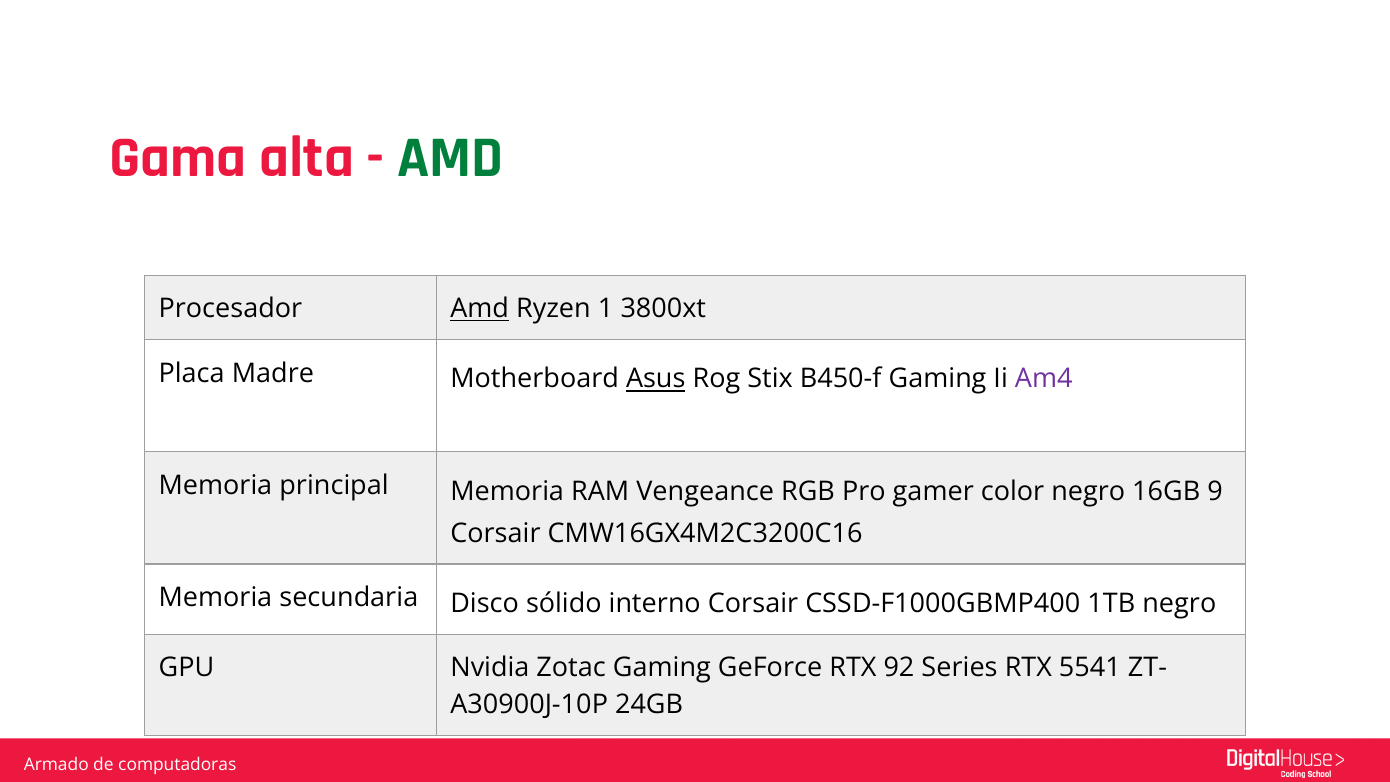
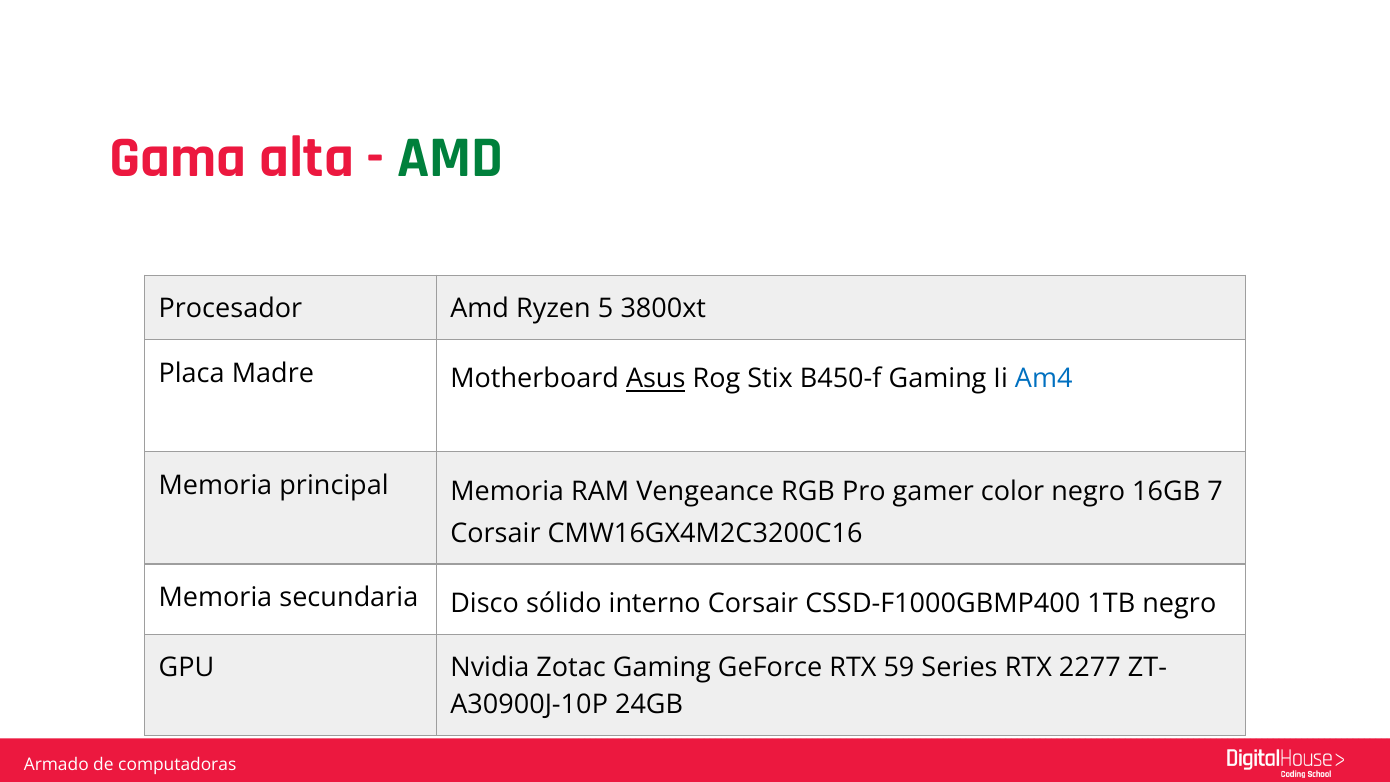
Amd underline: present -> none (480, 309)
1: 1 -> 5 (606, 309)
Am4 colour: purple -> blue (1044, 379)
9: 9 -> 7 (1215, 491)
92: 92 -> 59 (899, 668)
5541: 5541 -> 2277 (1090, 668)
